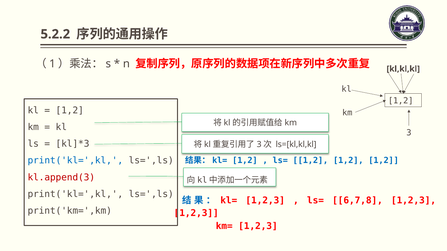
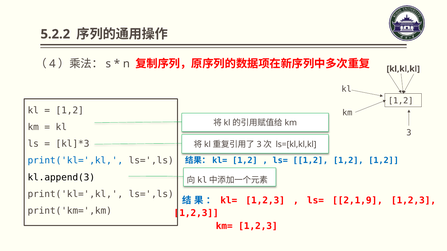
1: 1 -> 4 (52, 64)
kl.append(3 colour: red -> black (61, 178)
6,7,8: 6,7,8 -> 2,1,9 (357, 201)
